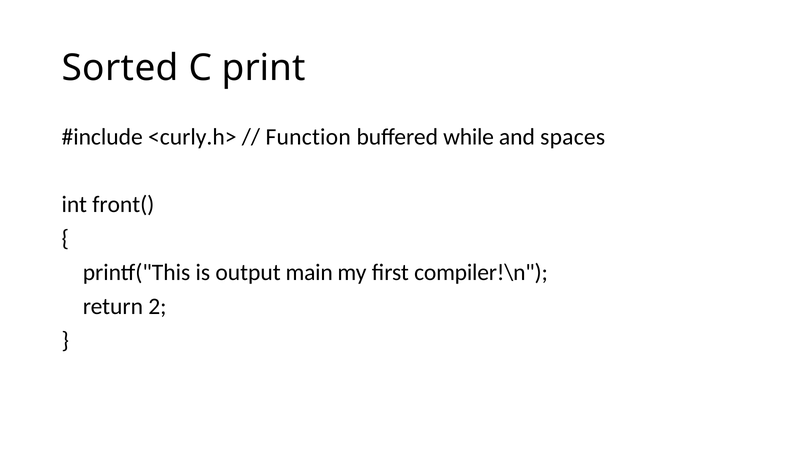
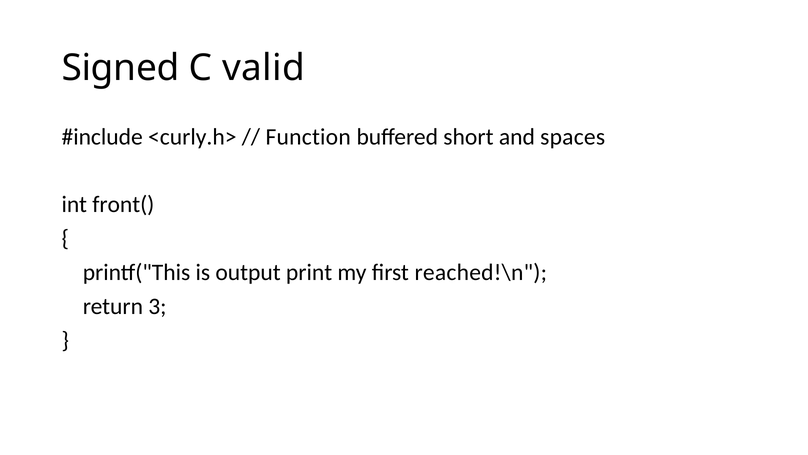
Sorted: Sorted -> Signed (121, 68)
print: print -> valid (264, 68)
while: while -> short (468, 137)
main: main -> print (309, 272)
compiler!\n: compiler!\n -> reached!\n (481, 272)
2: 2 -> 3 (157, 306)
